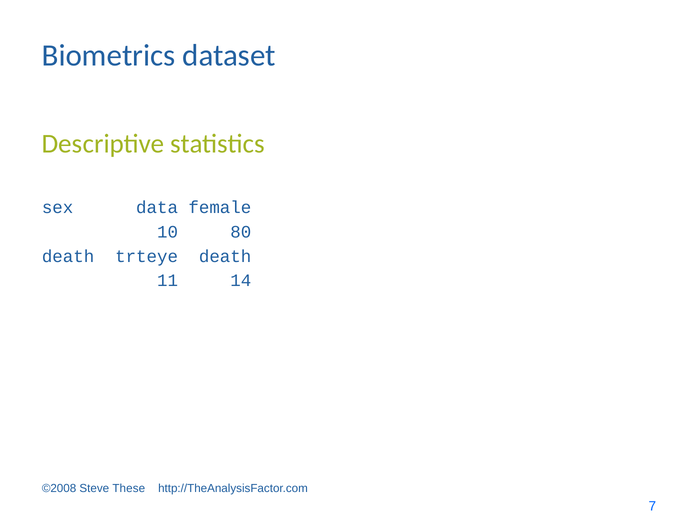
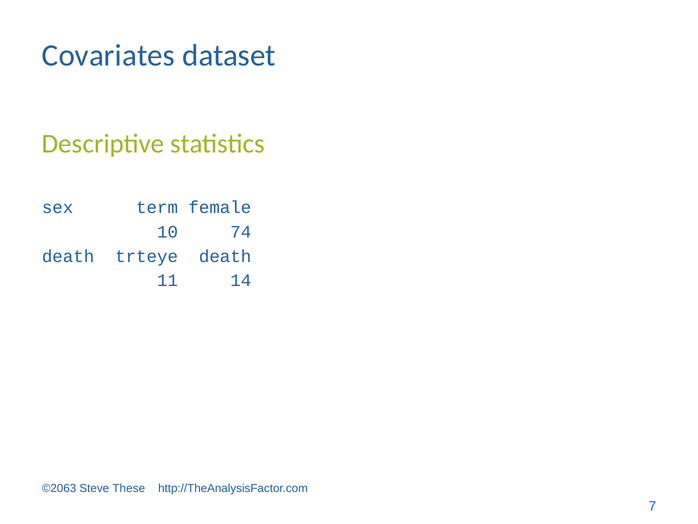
Biometrics: Biometrics -> Covariates (108, 56)
data: data -> term (157, 207)
80: 80 -> 74 (241, 232)
©2008: ©2008 -> ©2063 (59, 488)
